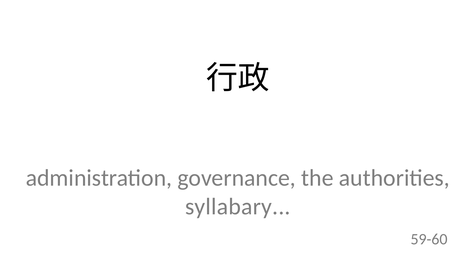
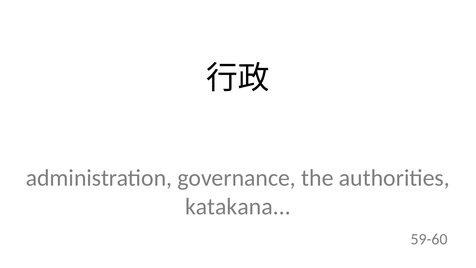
syllabary: syllabary -> katakana (238, 206)
